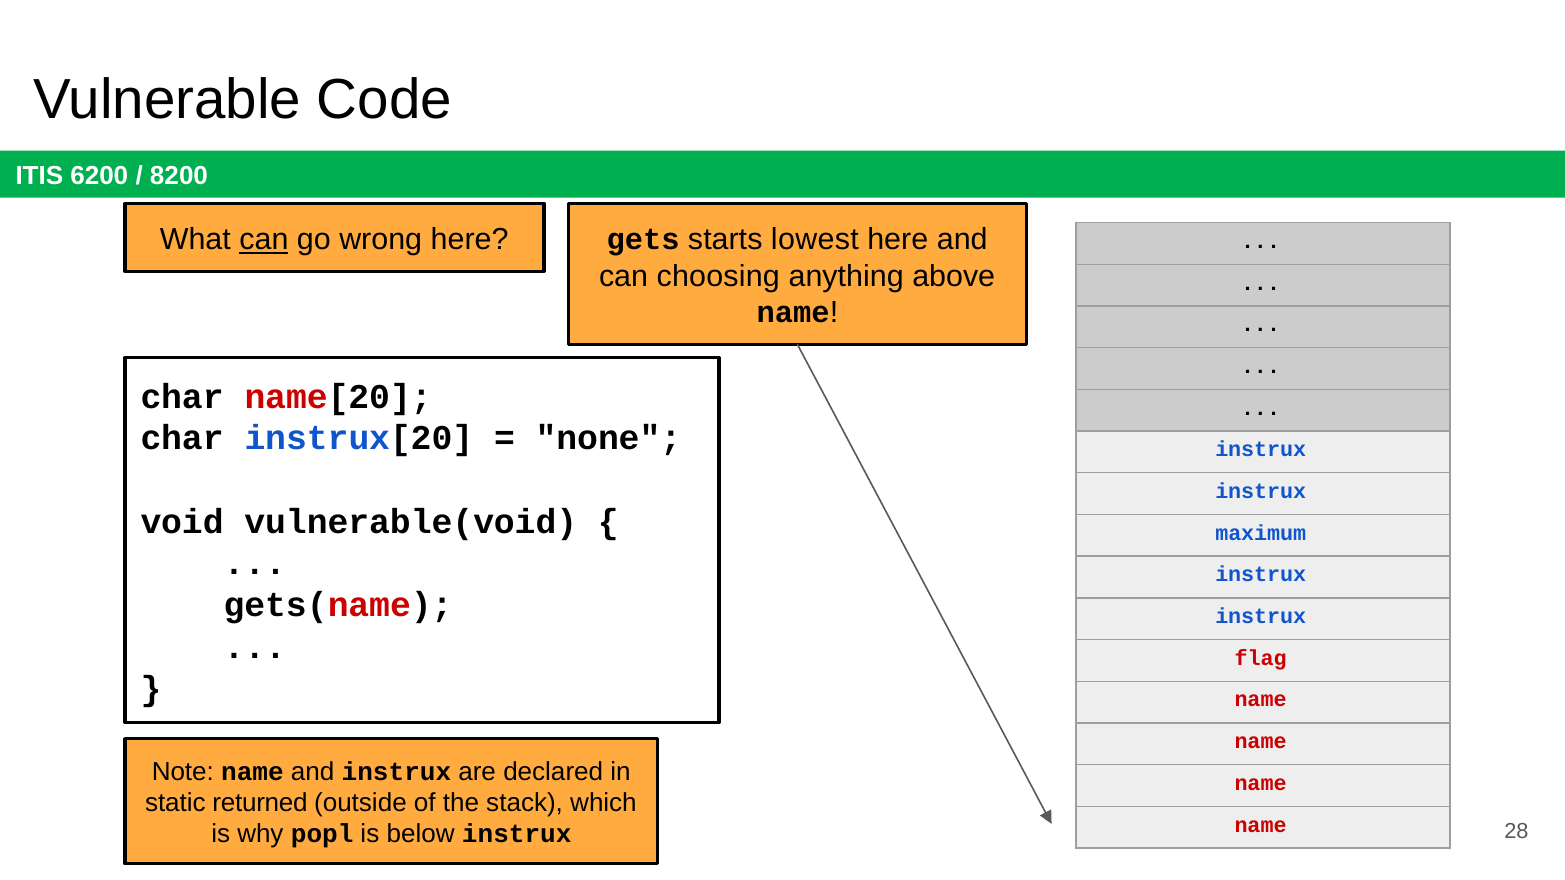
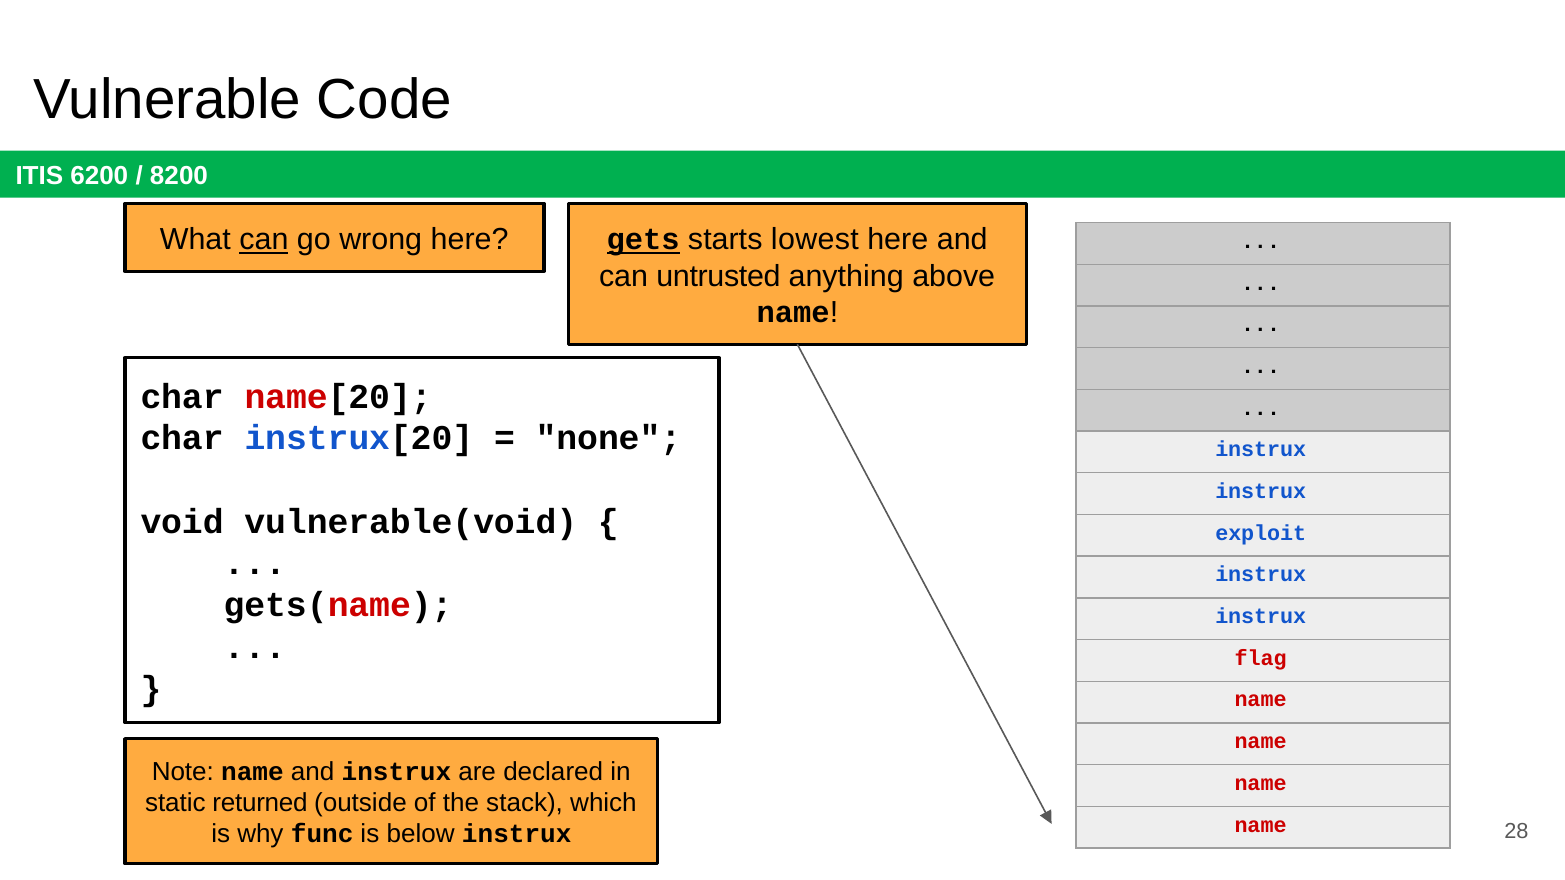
gets underline: none -> present (643, 240)
choosing: choosing -> untrusted (718, 276)
maximum: maximum -> exploit (1261, 533)
popl: popl -> func (322, 835)
